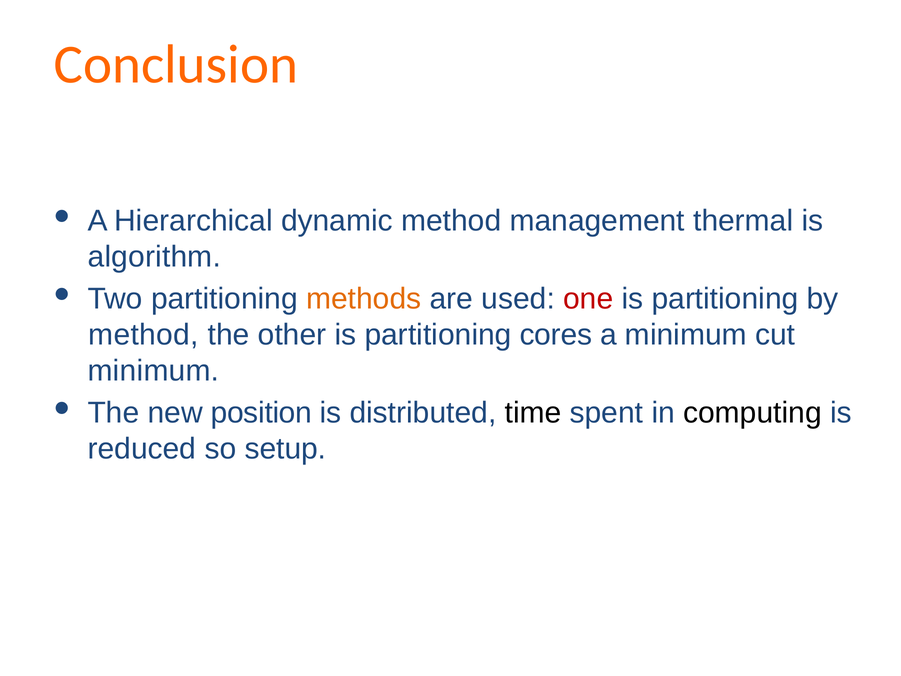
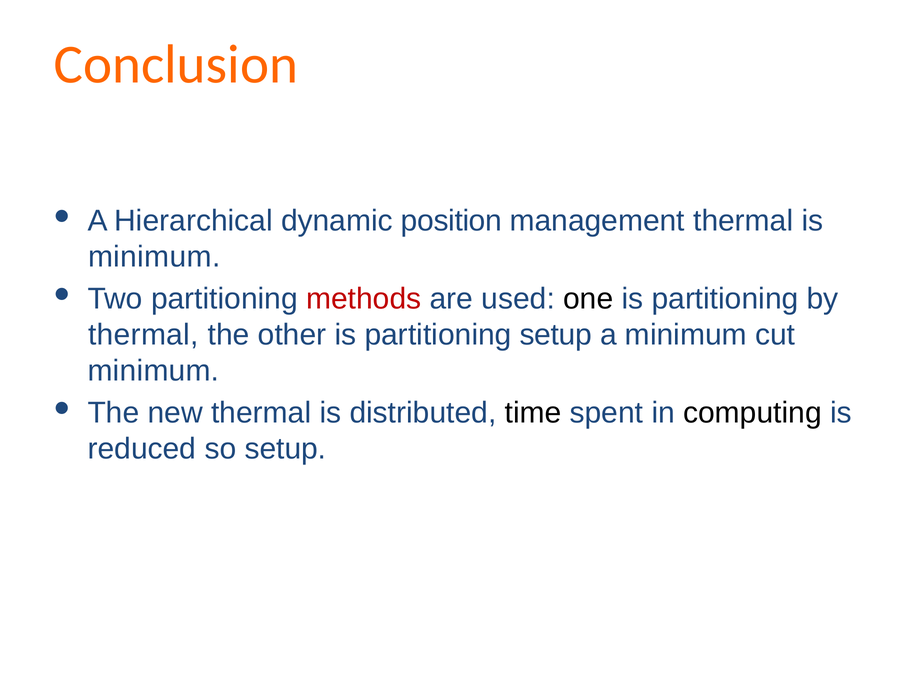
dynamic method: method -> position (451, 221)
algorithm: algorithm -> minimum (154, 257)
methods colour: orange -> red (364, 299)
one colour: red -> black (588, 299)
method: method -> thermal (143, 335)
partitioning cores: cores -> setup (556, 335)
new position: position -> thermal (261, 413)
